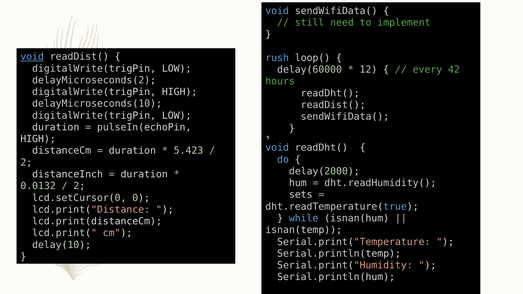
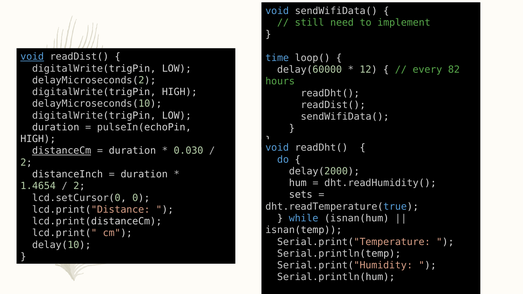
rush: rush -> time (277, 58)
42: 42 -> 82 (454, 70)
distanceCm underline: none -> present (62, 151)
5.423: 5.423 -> 0.030 (188, 151)
0.0132: 0.0132 -> 1.4654 (38, 186)
